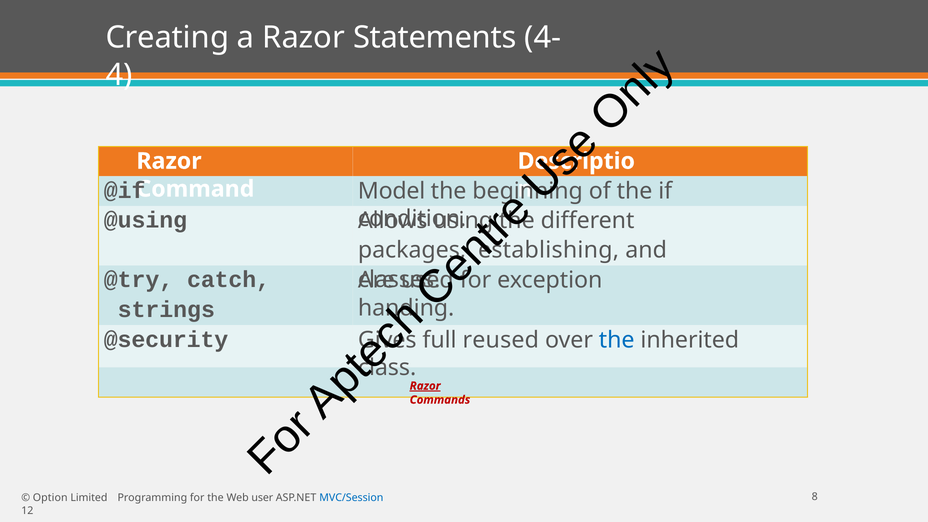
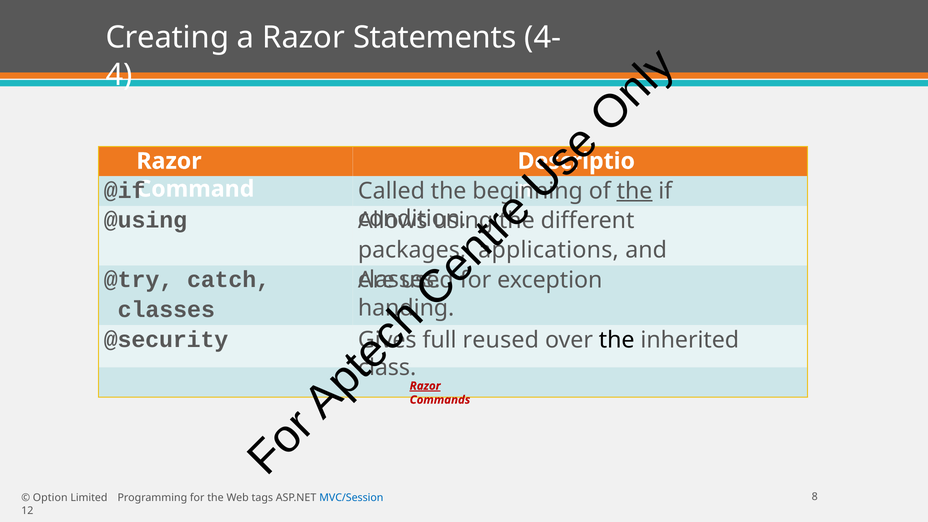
Model: Model -> Called (391, 191)
the underline: none -> present (635, 191)
establishing: establishing -> applications (549, 250)
strings: strings -> classes (166, 310)
the colour: blue -> black (617, 340)
user: user -> tags (262, 498)
